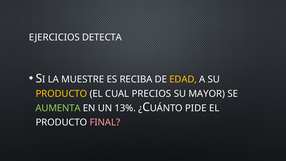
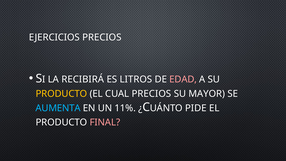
EJERCICIOS DETECTA: DETECTA -> PRECIOS (102, 37)
MUESTRE: MUESTRE -> RECIBIRÁ (83, 79)
RECIBA: RECIBA -> LITROS (136, 79)
EDAD colour: yellow -> pink (183, 79)
AUMENTA colour: light green -> light blue (58, 108)
13%: 13% -> 11% (125, 108)
